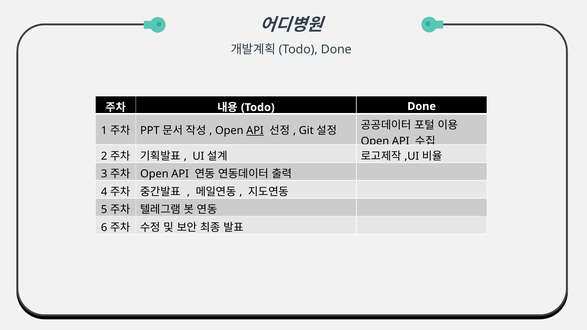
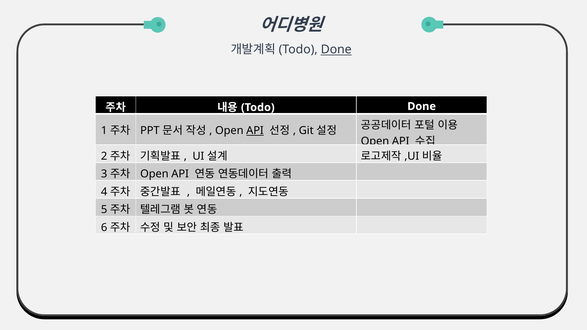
Done underline: none -> present (336, 50)
